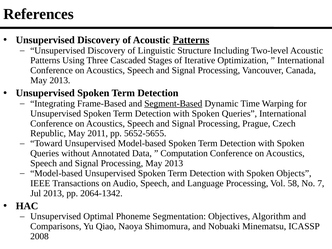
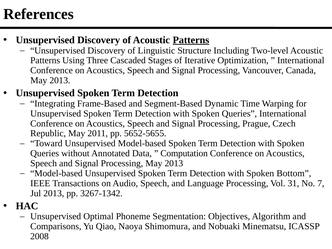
Segment-Based underline: present -> none (173, 104)
Objects: Objects -> Bottom (294, 173)
58: 58 -> 31 (293, 183)
2064-1342: 2064-1342 -> 3267-1342 (101, 193)
